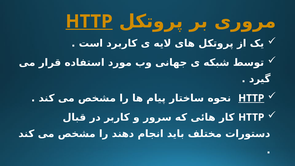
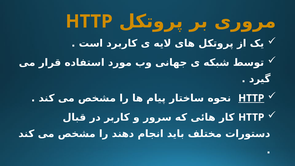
HTTP underline: present -> none (89, 21)
